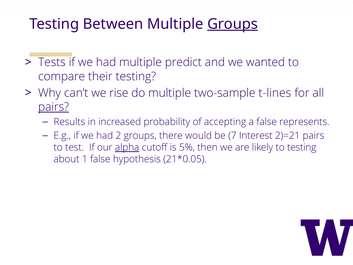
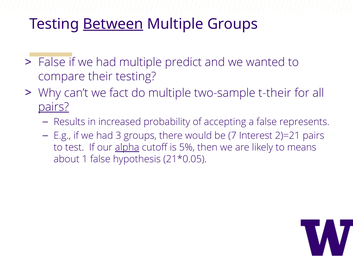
Between underline: none -> present (113, 24)
Groups underline: present -> none (233, 24)
Tests: Tests -> False (52, 62)
rise: rise -> fact (119, 93)
t-lines: t-lines -> t-their (275, 93)
2: 2 -> 3 (118, 135)
to testing: testing -> means (302, 147)
